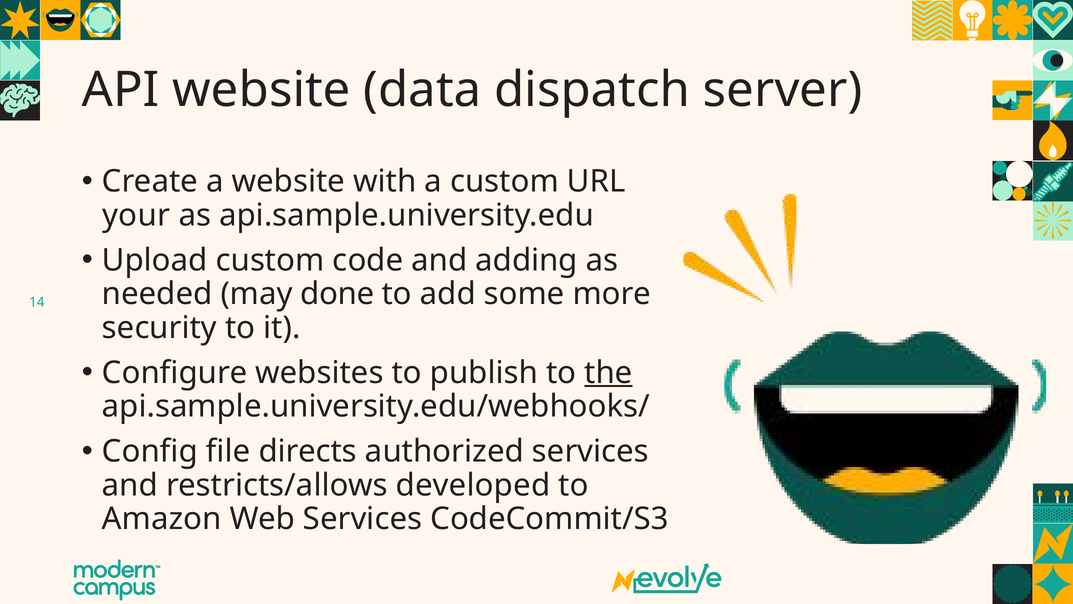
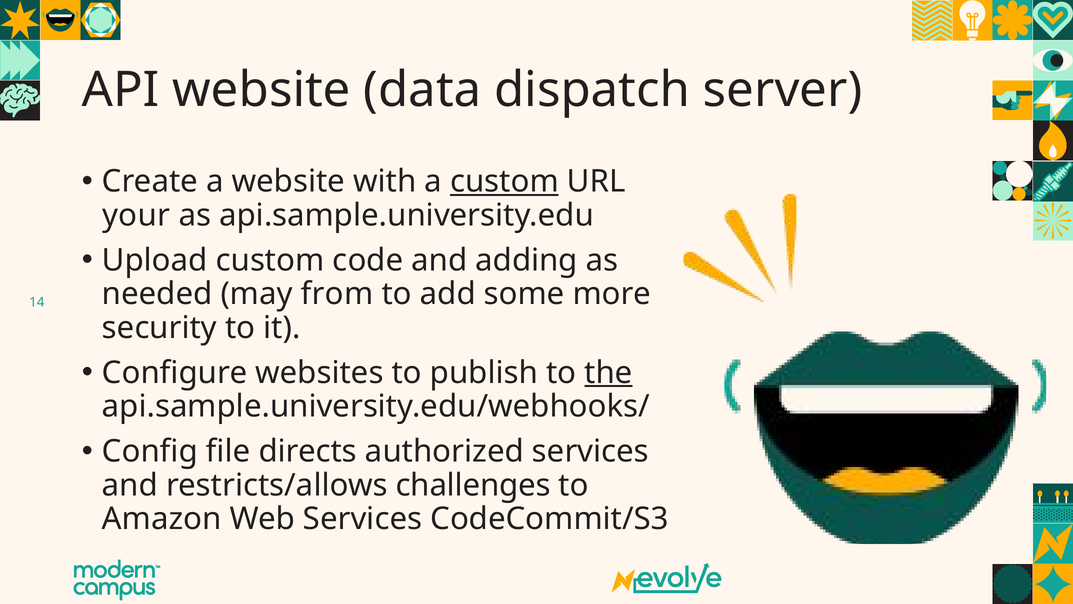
custom underline: none -> present (504, 181)
done: done -> from (337, 294)
developed: developed -> challenges (473, 485)
